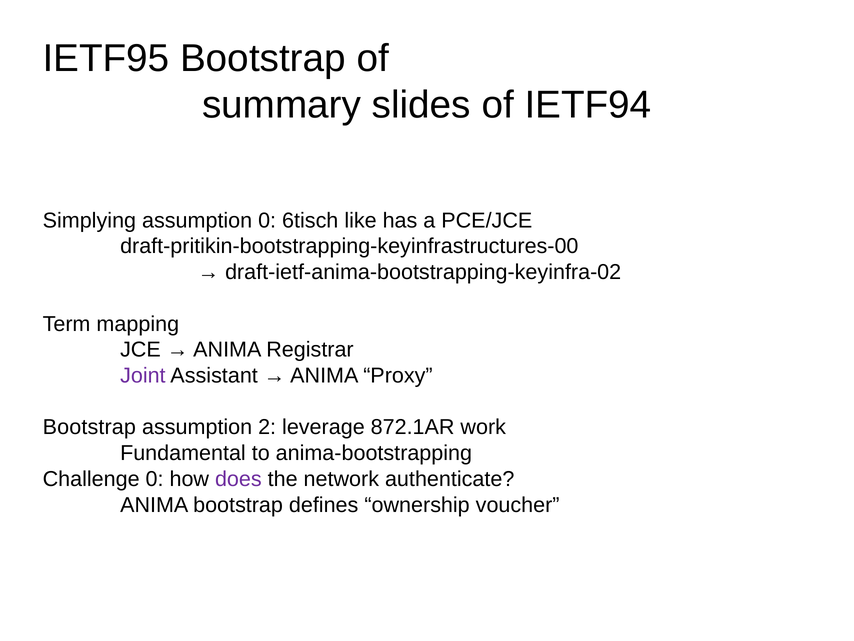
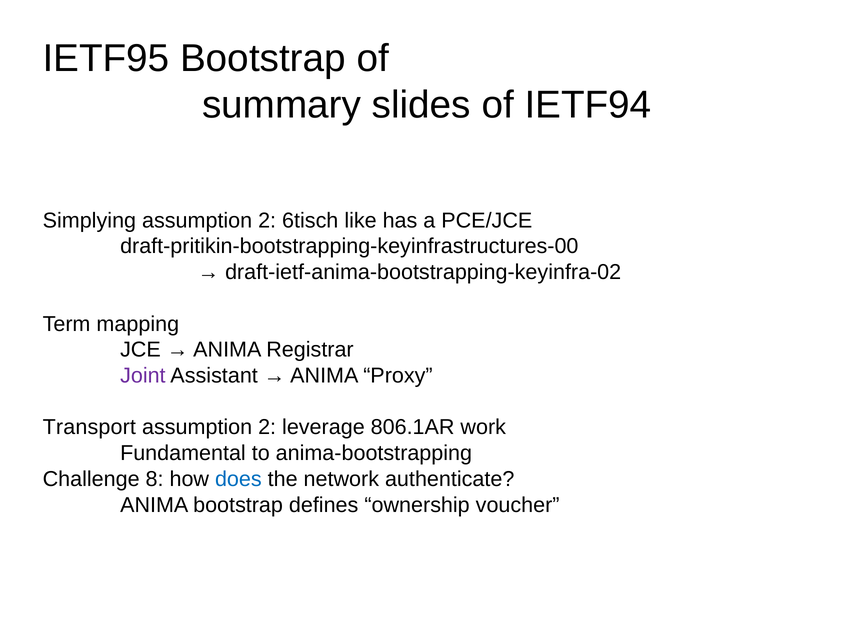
Simplying assumption 0: 0 -> 2 (267, 220)
Bootstrap: Bootstrap -> Transport (89, 427)
872.1AR: 872.1AR -> 806.1AR (413, 427)
Challenge 0: 0 -> 8 (155, 479)
does colour: purple -> blue (238, 479)
